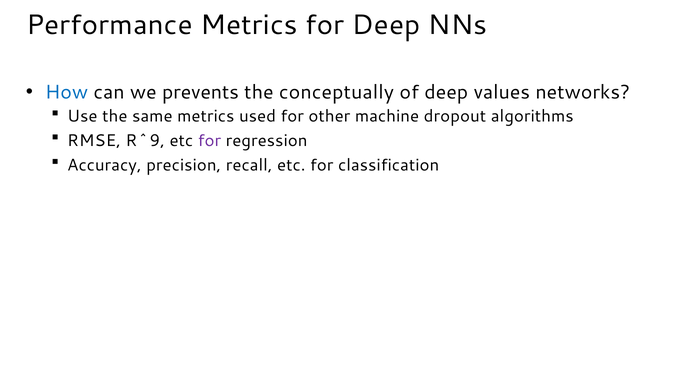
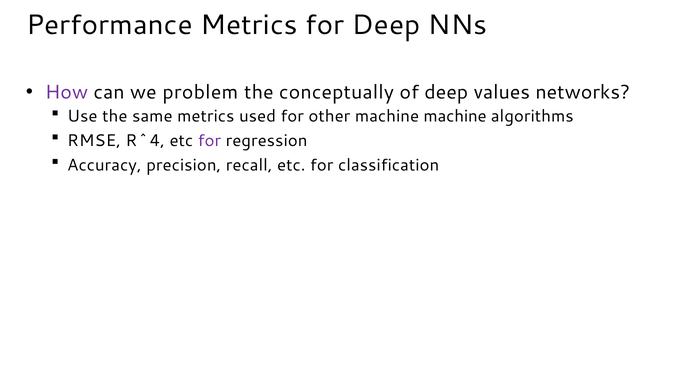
How colour: blue -> purple (67, 93)
prevents: prevents -> problem (200, 93)
machine dropout: dropout -> machine (455, 116)
R^9: R^9 -> R^4 (145, 141)
